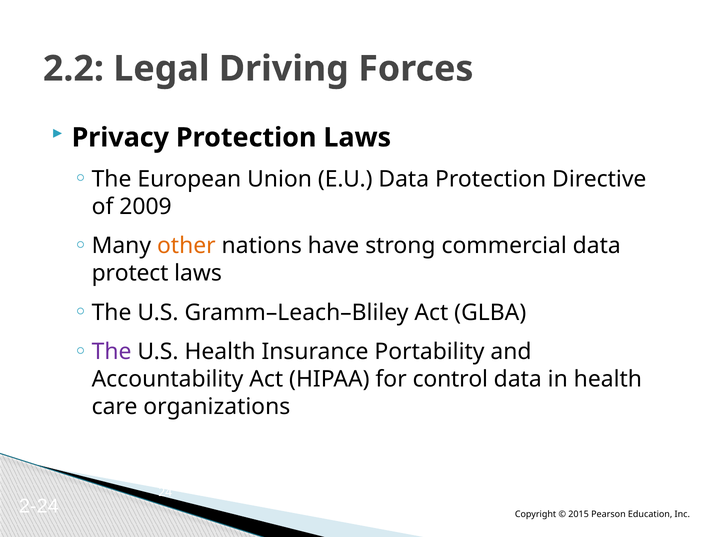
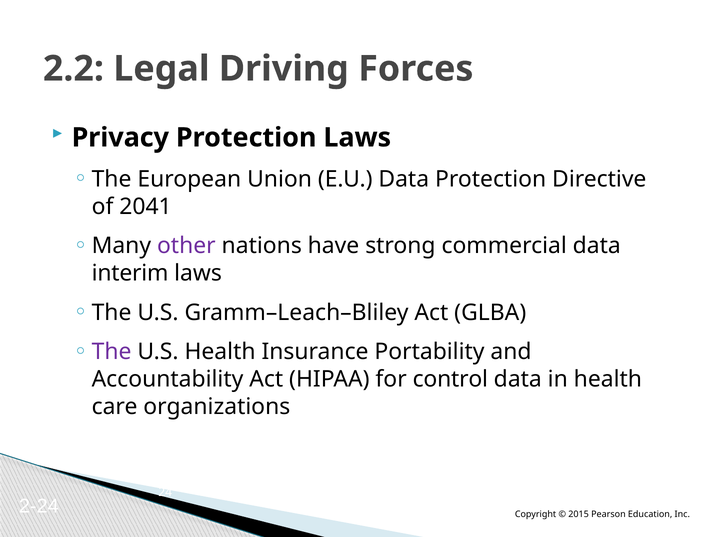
2009: 2009 -> 2041 (146, 207)
other colour: orange -> purple (186, 246)
protect: protect -> interim (130, 274)
